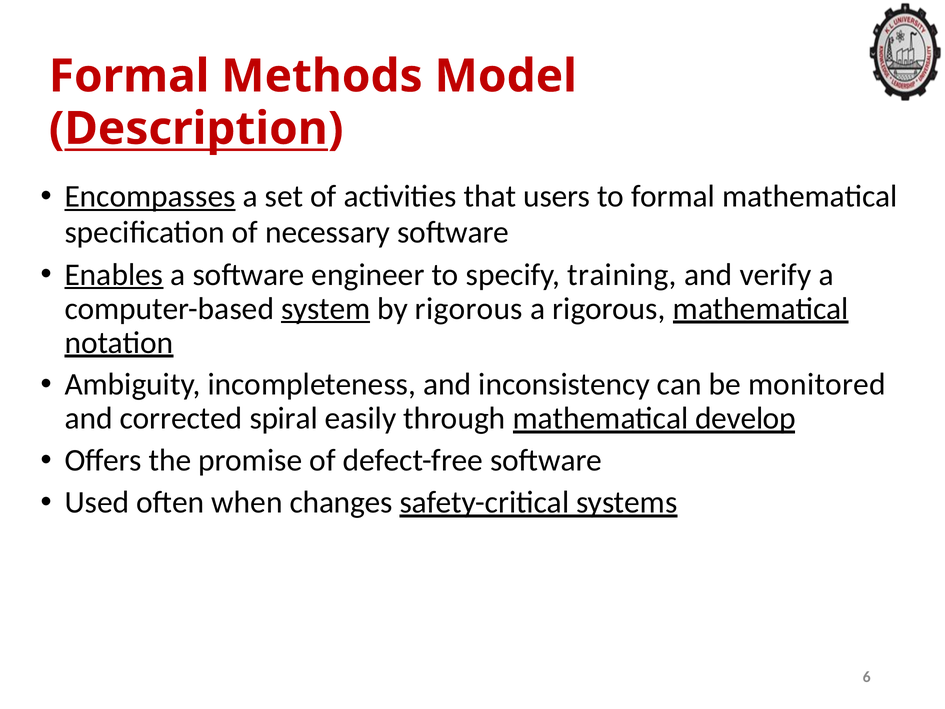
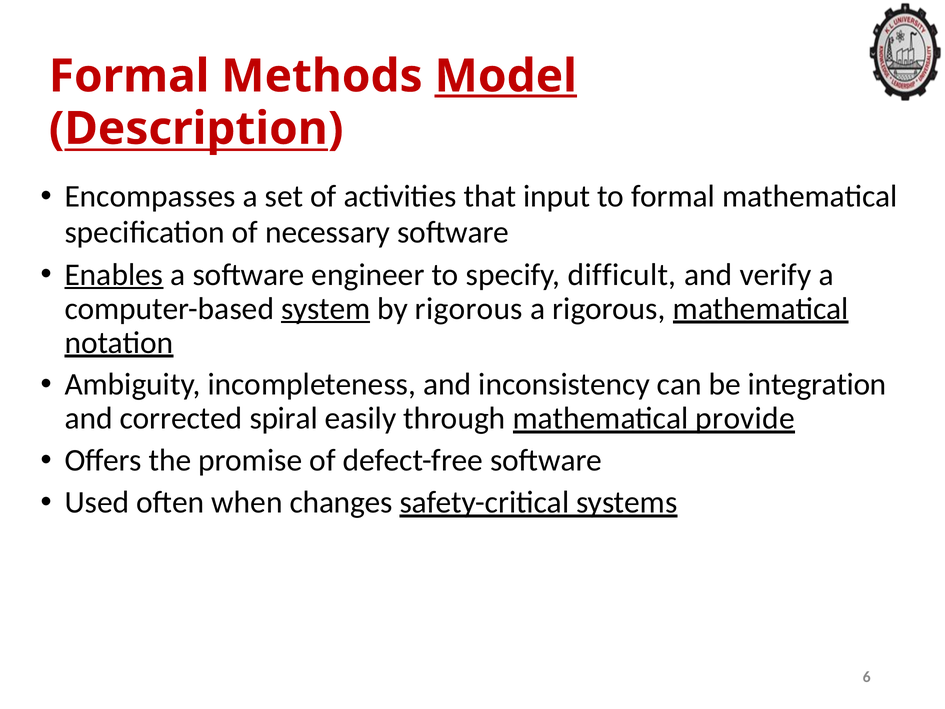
Model underline: none -> present (506, 76)
Encompasses underline: present -> none (150, 196)
users: users -> input (557, 196)
training: training -> difficult (622, 275)
monitored: monitored -> integration (817, 384)
develop: develop -> provide (745, 418)
